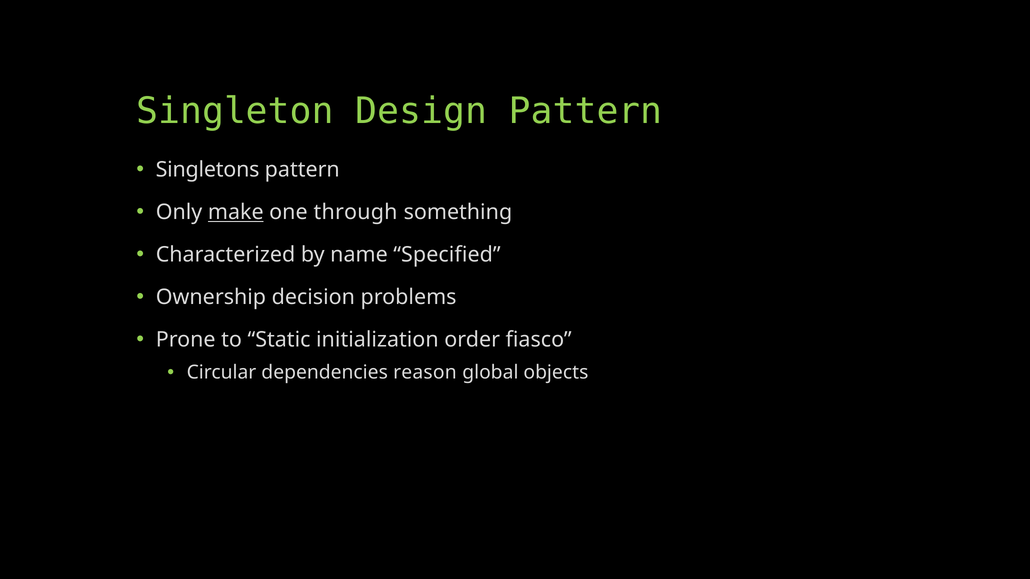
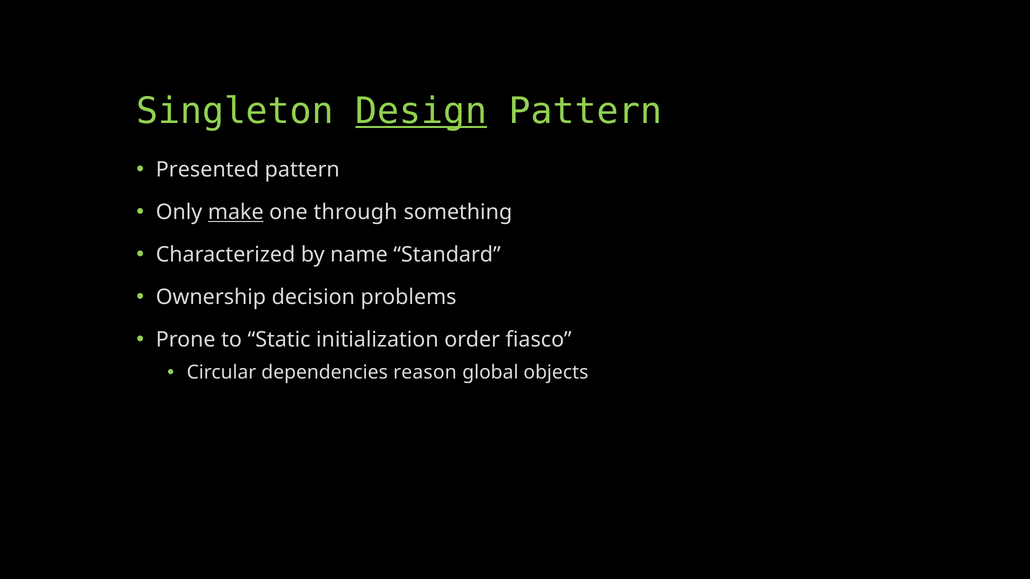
Design underline: none -> present (421, 111)
Singletons: Singletons -> Presented (207, 170)
Specified: Specified -> Standard (447, 255)
